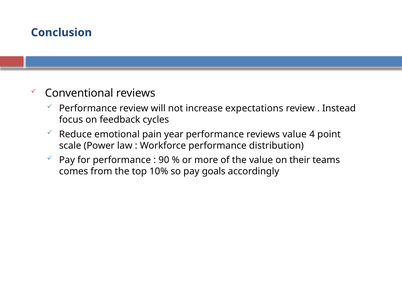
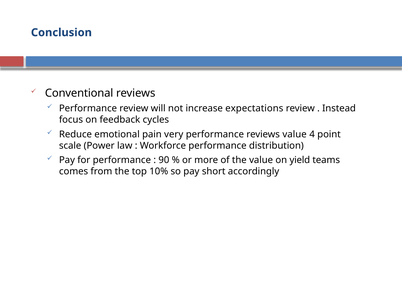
year: year -> very (174, 134)
their: their -> yield (300, 160)
goals: goals -> short (214, 172)
